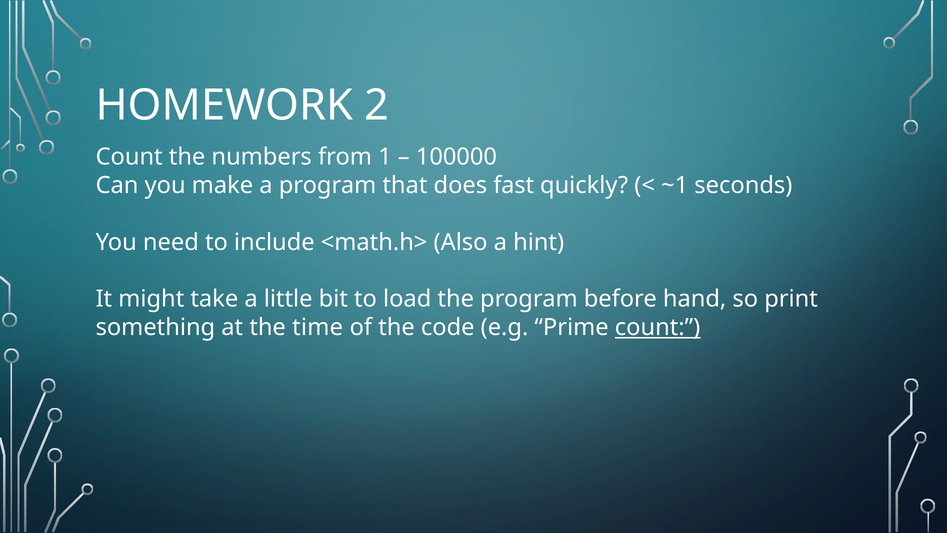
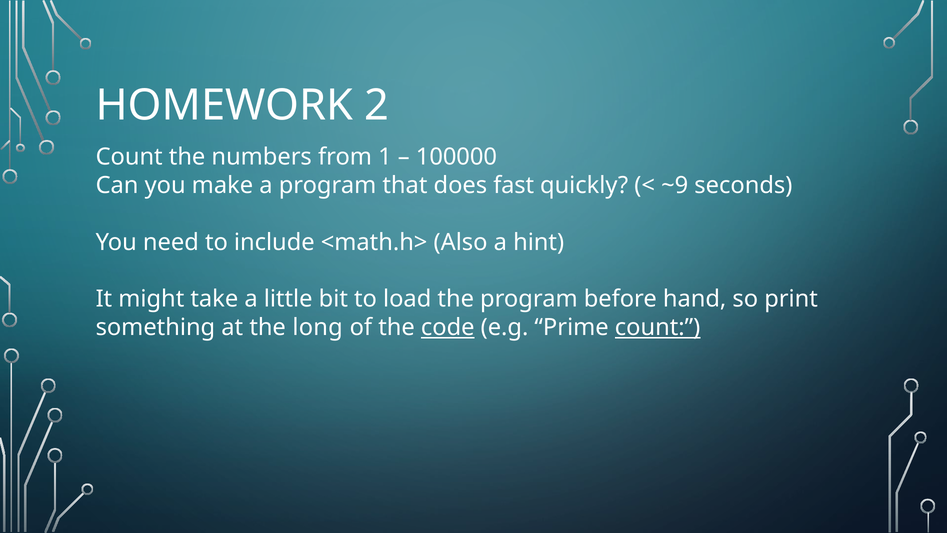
~1: ~1 -> ~9 (675, 185)
time: time -> long (318, 327)
code underline: none -> present (448, 327)
